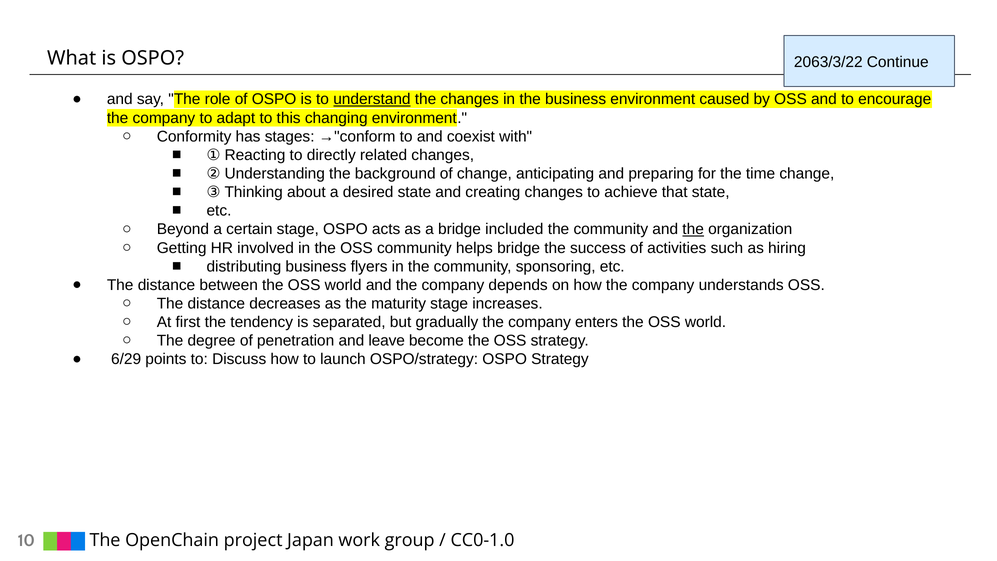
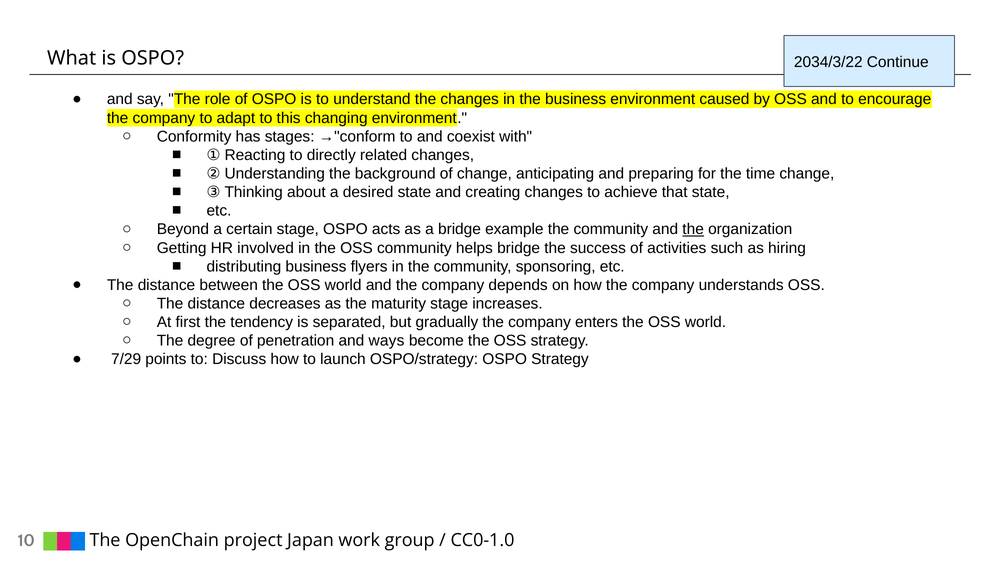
2063/3/22: 2063/3/22 -> 2034/3/22 (828, 62)
understand underline: present -> none (372, 99)
included: included -> example (514, 229)
leave: leave -> ways (387, 341)
6/29: 6/29 -> 7/29 (126, 359)
